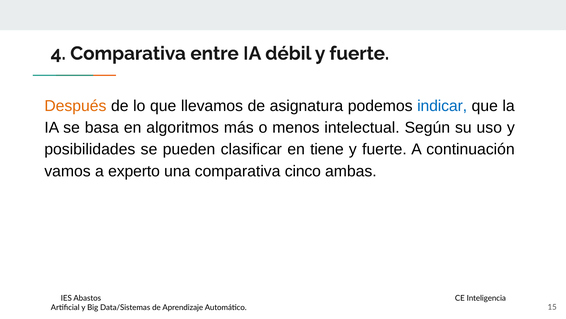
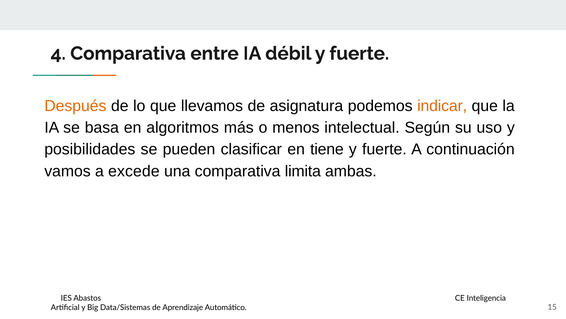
indicar colour: blue -> orange (442, 106)
experto: experto -> excede (134, 171)
cinco: cinco -> limita (303, 171)
